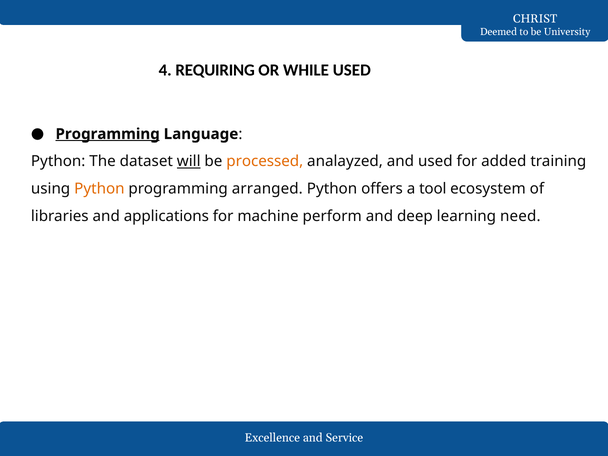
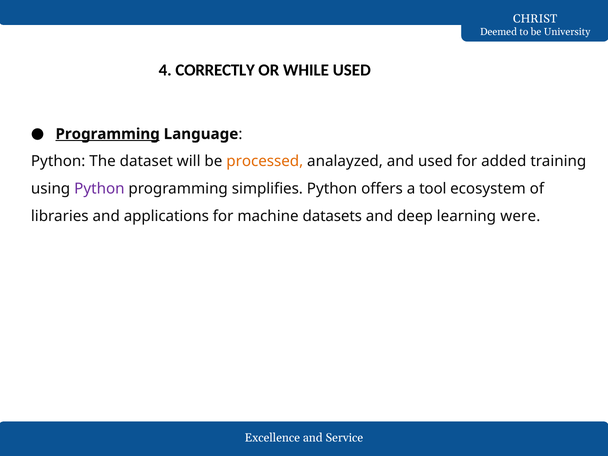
REQUIRING: REQUIRING -> CORRECTLY (215, 70)
will underline: present -> none (189, 161)
Python colour: orange -> purple (99, 189)
arranged: arranged -> simplifies (267, 189)
perform: perform -> datasets (332, 216)
need: need -> were (520, 216)
